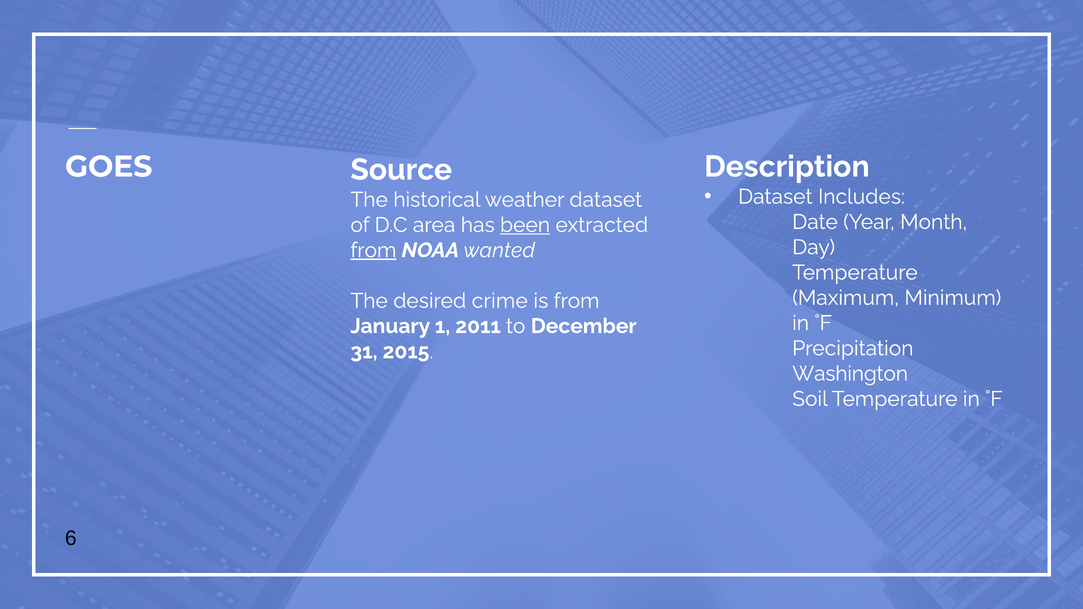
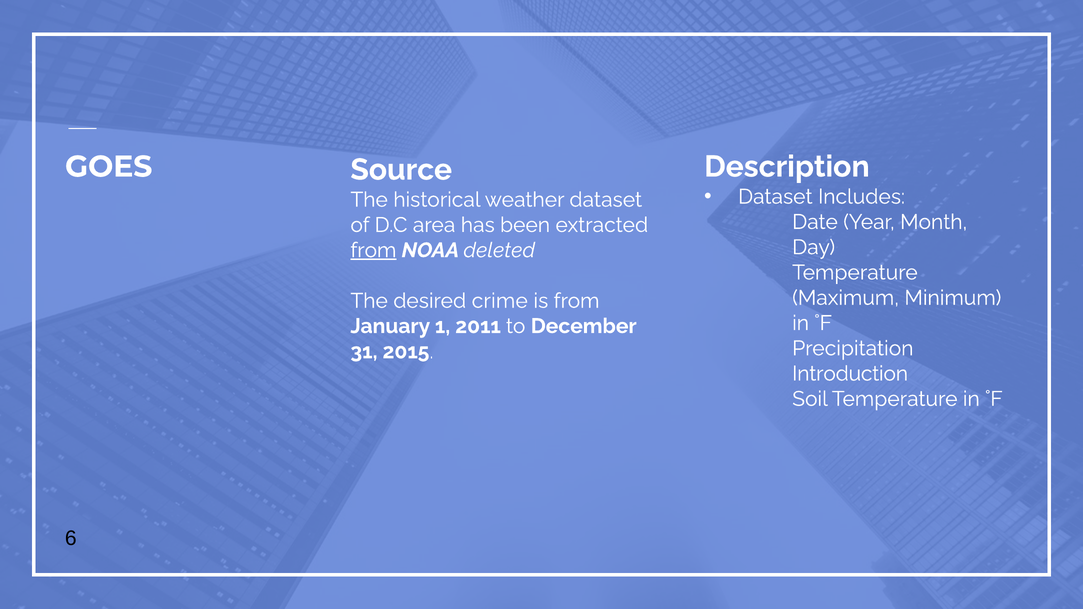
been underline: present -> none (525, 225)
wanted: wanted -> deleted (499, 250)
Washington: Washington -> Introduction (850, 374)
